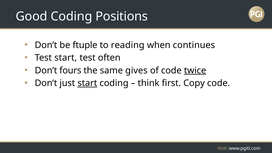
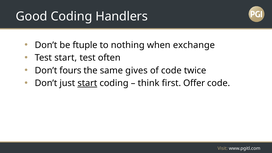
Positions: Positions -> Handlers (122, 16)
reading: reading -> nothing (128, 45)
continues: continues -> exchange (194, 45)
twice underline: present -> none (195, 70)
Copy: Copy -> Offer (194, 83)
